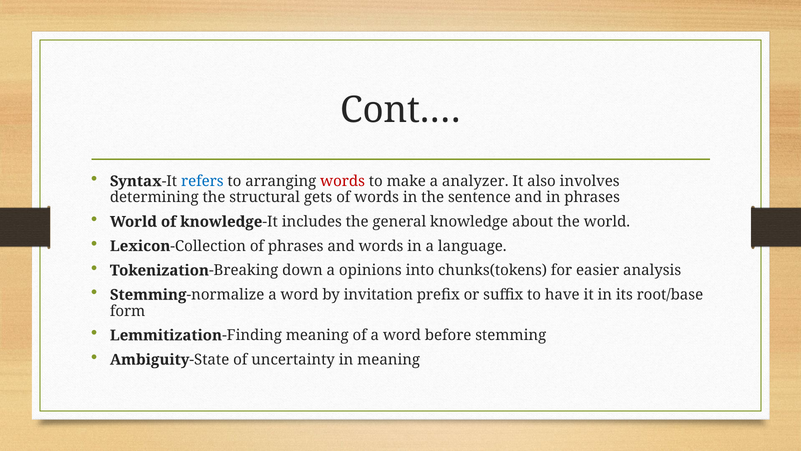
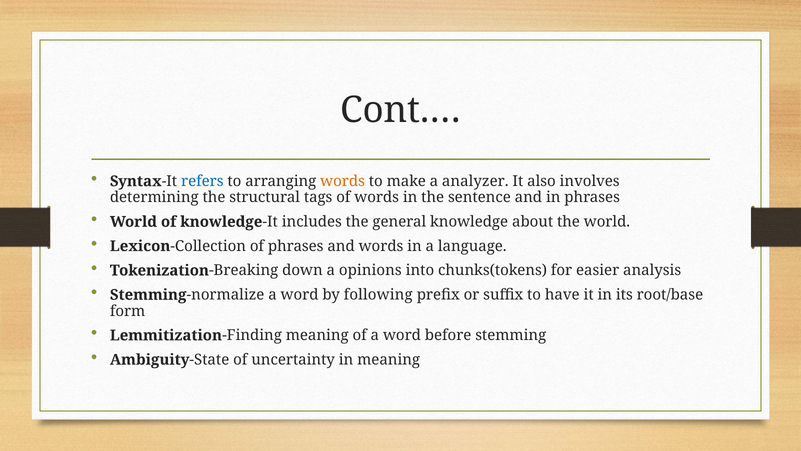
words colour: red -> orange (343, 181)
gets: gets -> tags (318, 197)
invitation: invitation -> following (378, 295)
